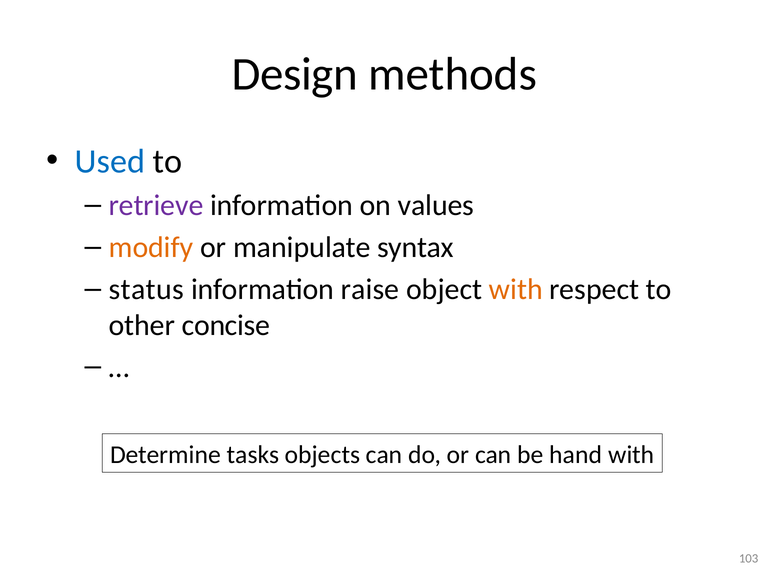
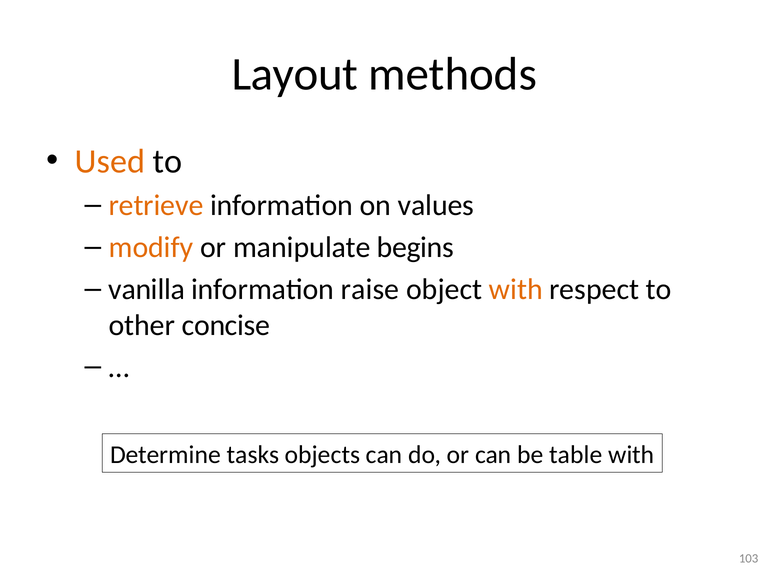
Design: Design -> Layout (295, 74)
Used colour: blue -> orange (110, 161)
retrieve colour: purple -> orange (156, 205)
syntax: syntax -> begins (415, 247)
status: status -> vanilla (147, 289)
hand: hand -> table (576, 455)
